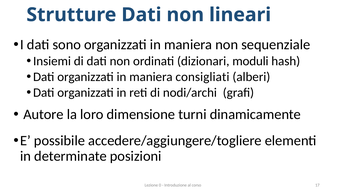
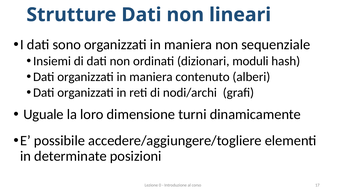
consigliati: consigliati -> contenuto (203, 77)
Autore: Autore -> Uguale (43, 115)
